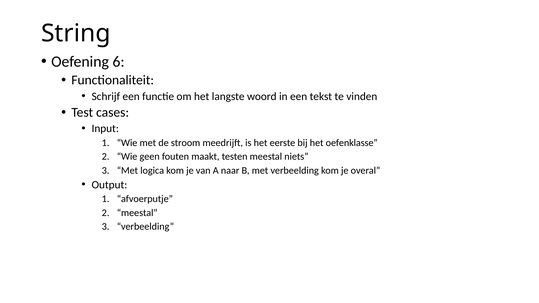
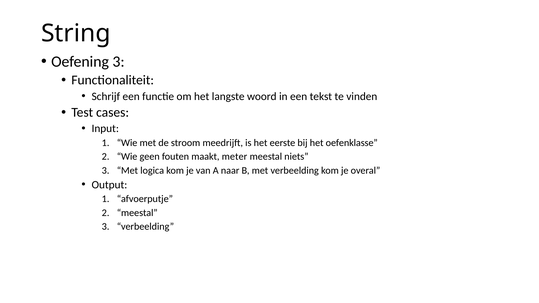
Oefening 6: 6 -> 3 (119, 62)
testen: testen -> meter (235, 157)
